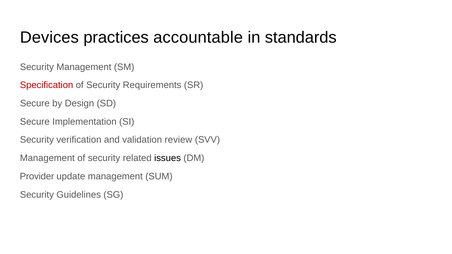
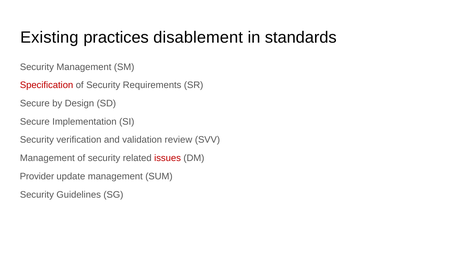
Devices: Devices -> Existing (49, 37)
accountable: accountable -> disablement (198, 37)
issues colour: black -> red (168, 158)
